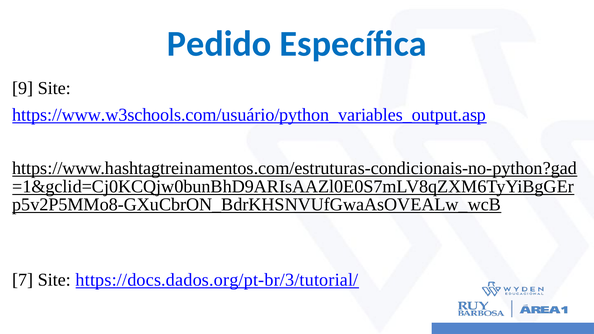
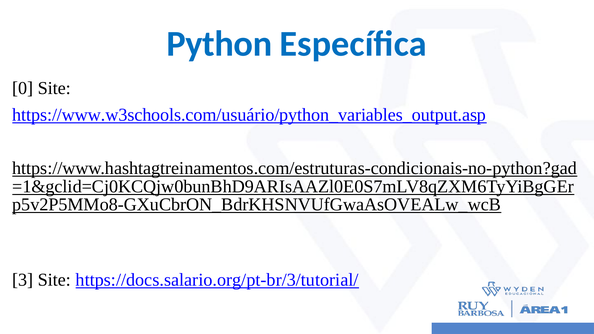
Pedido: Pedido -> Python (219, 44)
9: 9 -> 0 (23, 88)
7: 7 -> 3 (23, 280)
https://docs.dados.org/pt-br/3/tutorial/: https://docs.dados.org/pt-br/3/tutorial/ -> https://docs.salario.org/pt-br/3/tutorial/ (217, 280)
